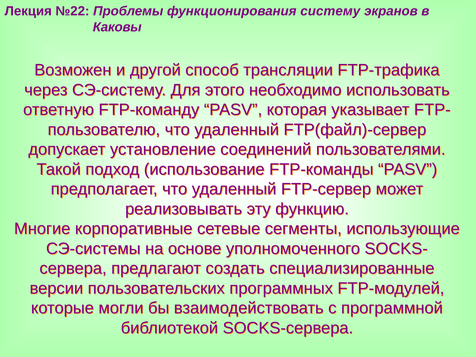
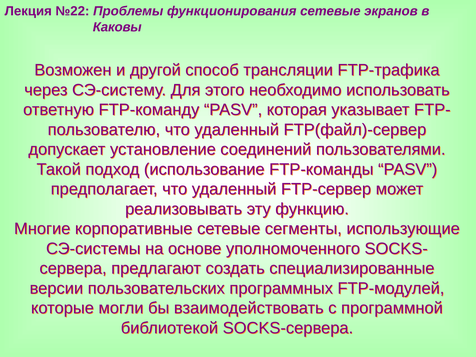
функционирования систему: систему -> сетевые (330, 11)
